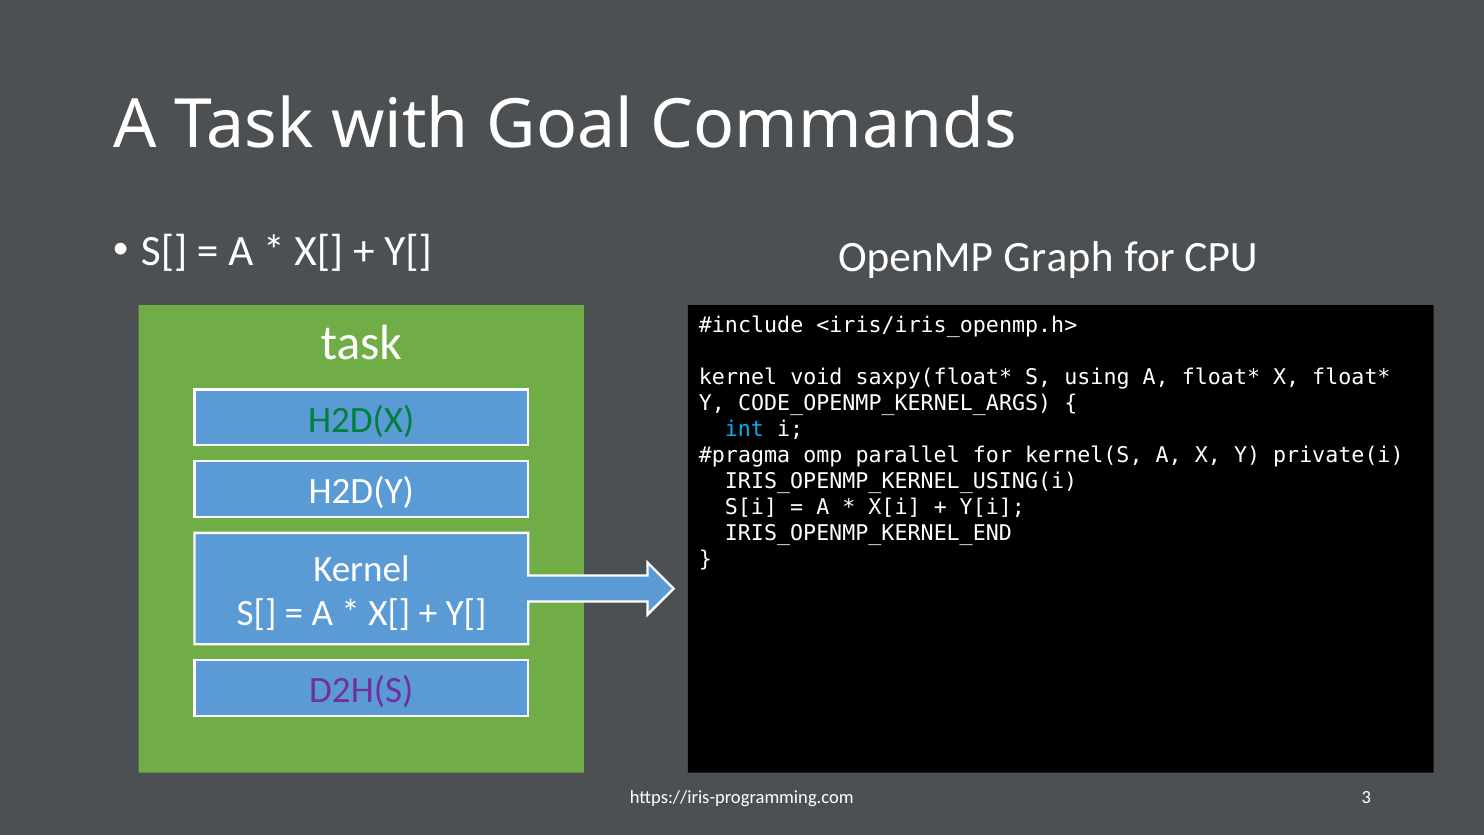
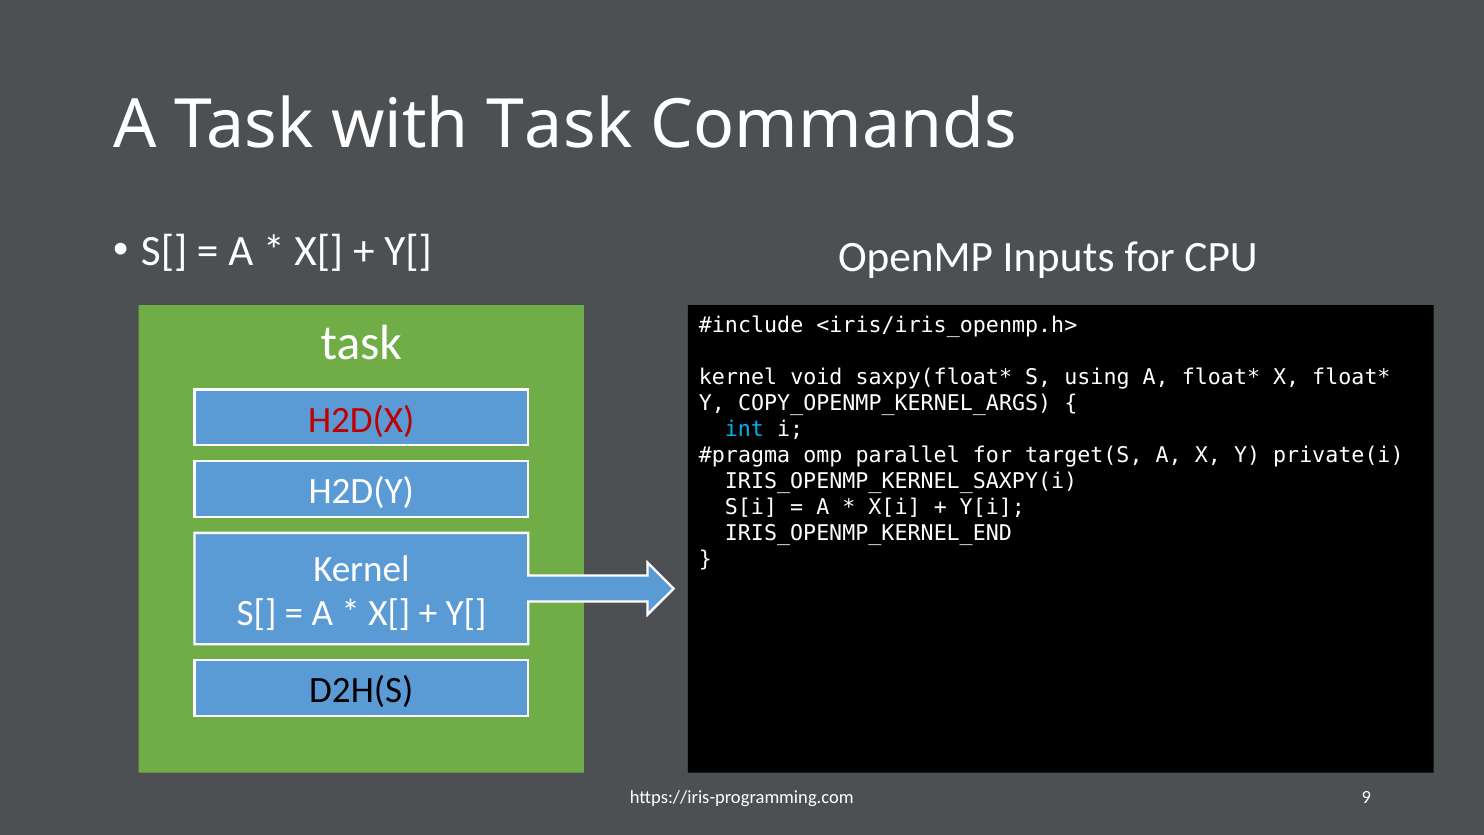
with Goal: Goal -> Task (560, 125)
Graph: Graph -> Inputs (1059, 257)
CODE_OPENMP_KERNEL_ARGS: CODE_OPENMP_KERNEL_ARGS -> COPY_OPENMP_KERNEL_ARGS (895, 403)
H2D(X colour: green -> red (361, 420)
kernel(S: kernel(S -> target(S (1084, 455)
IRIS_OPENMP_KERNEL_USING(i: IRIS_OPENMP_KERNEL_USING(i -> IRIS_OPENMP_KERNEL_SAXPY(i (901, 481)
D2H(S colour: purple -> black (361, 690)
3: 3 -> 9 (1366, 797)
